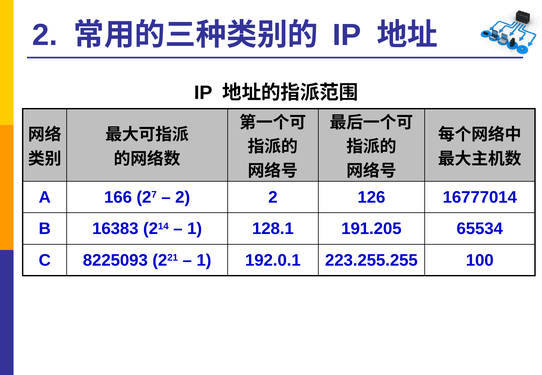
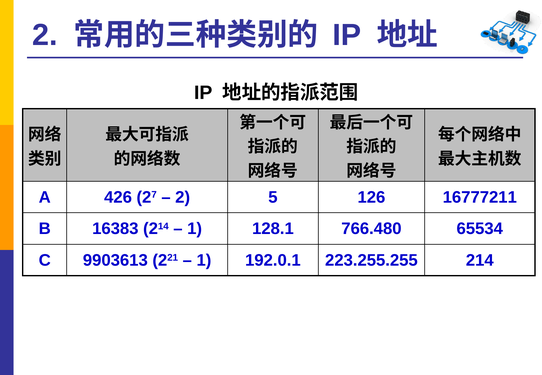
166: 166 -> 426 (118, 197)
2 2: 2 -> 5 (273, 197)
16777014: 16777014 -> 16777211 (480, 197)
191.205: 191.205 -> 766.480 (371, 229)
8225093: 8225093 -> 9903613 (115, 260)
223.255.255 100: 100 -> 214 (480, 260)
